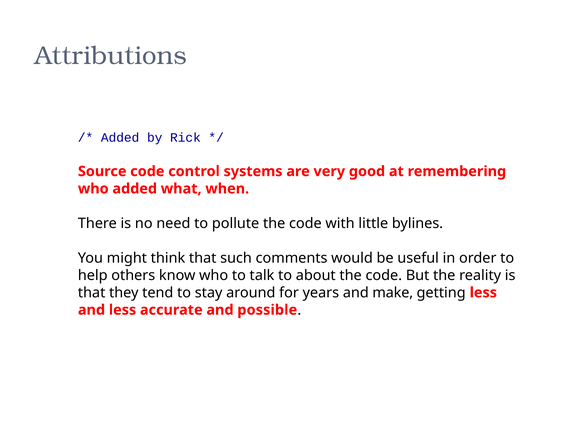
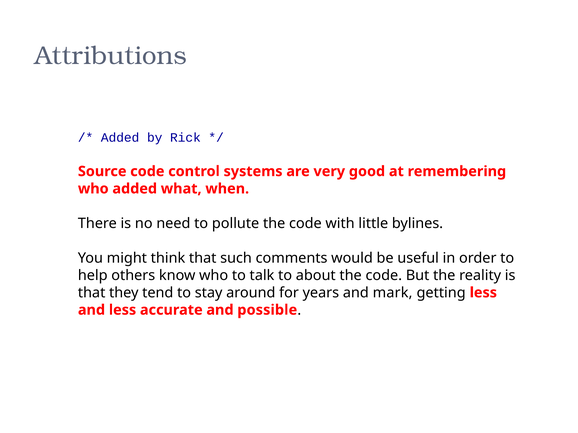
make: make -> mark (393, 293)
